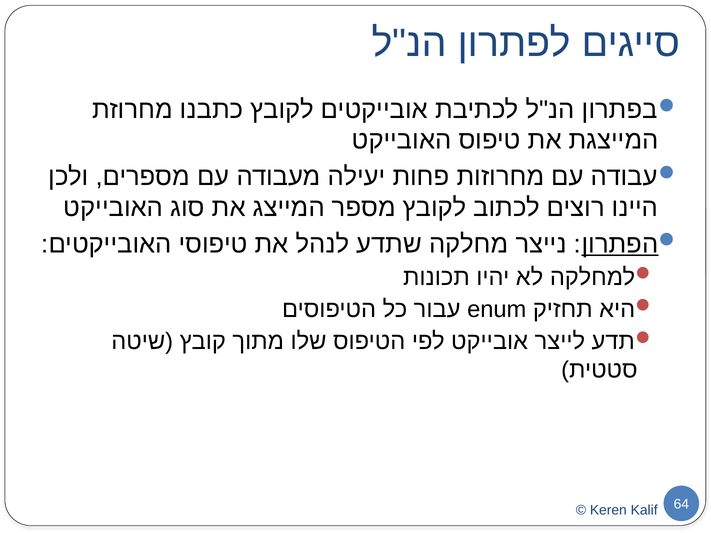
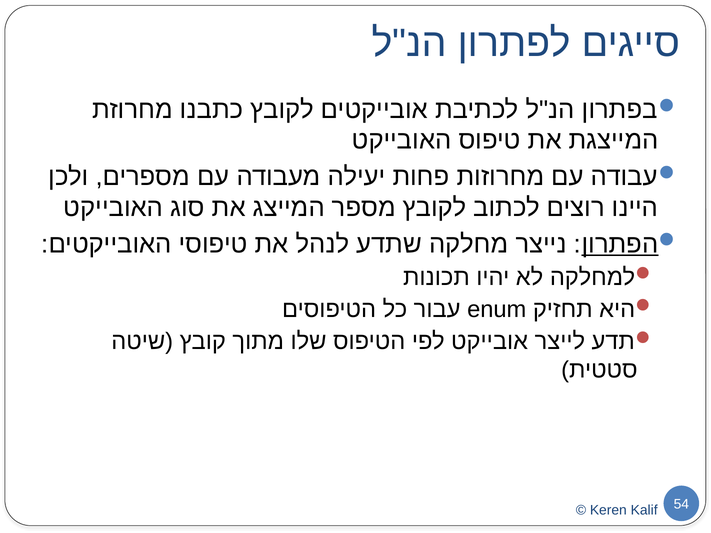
64: 64 -> 54 (681, 505)
